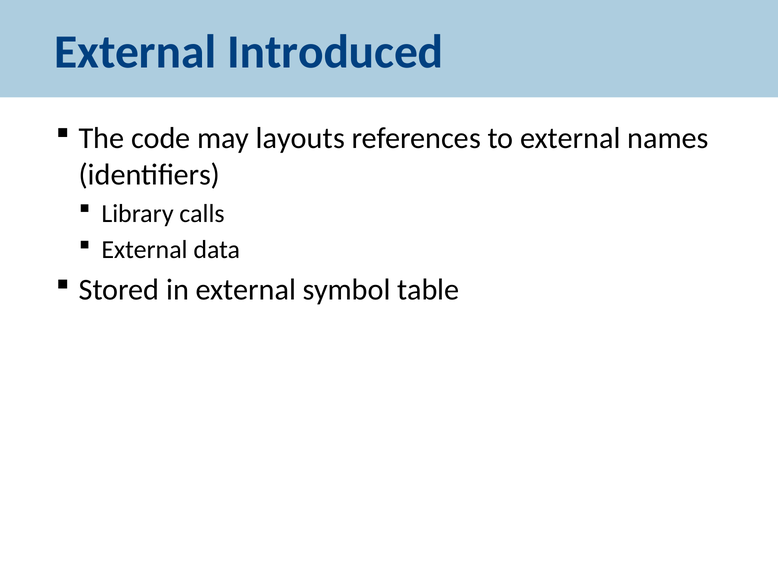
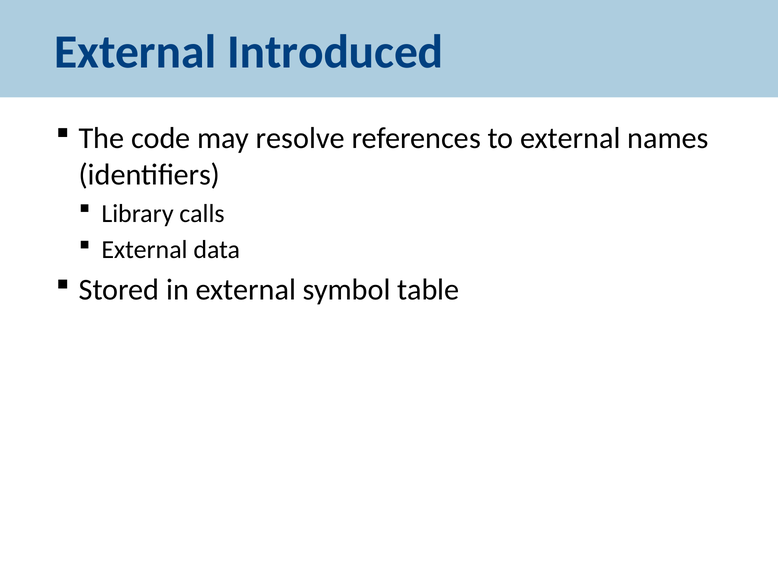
layouts: layouts -> resolve (300, 138)
